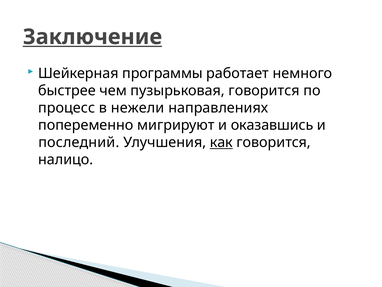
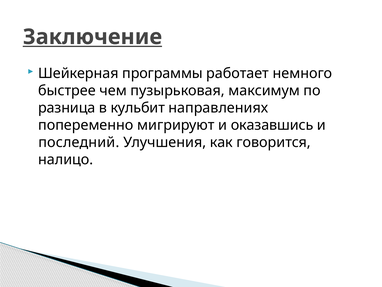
пузырьковая говорится: говорится -> максимум (264, 91)
процесс: процесс -> разница (67, 108)
нежели: нежели -> кульбит (138, 108)
как underline: present -> none (221, 142)
